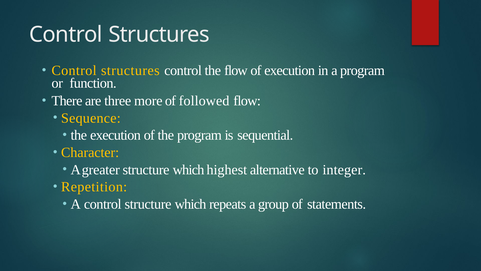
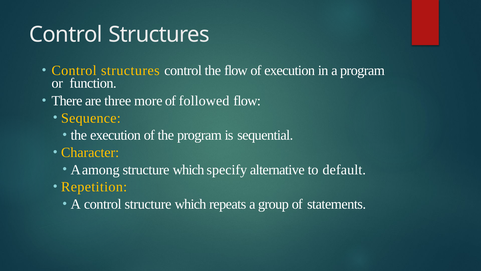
greater: greater -> among (101, 170)
highest: highest -> specify (227, 170)
integer: integer -> default (344, 170)
